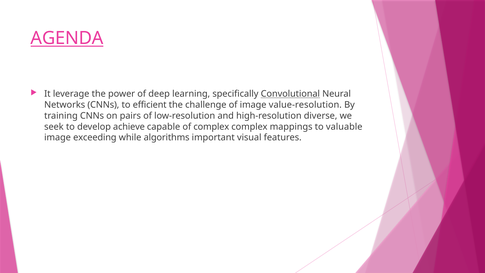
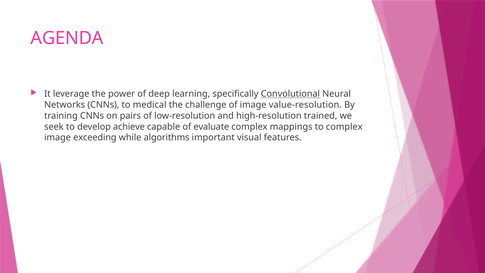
AGENDA underline: present -> none (67, 38)
efficient: efficient -> medical (150, 105)
diverse: diverse -> trained (321, 116)
of complex: complex -> evaluate (211, 127)
to valuable: valuable -> complex (344, 127)
